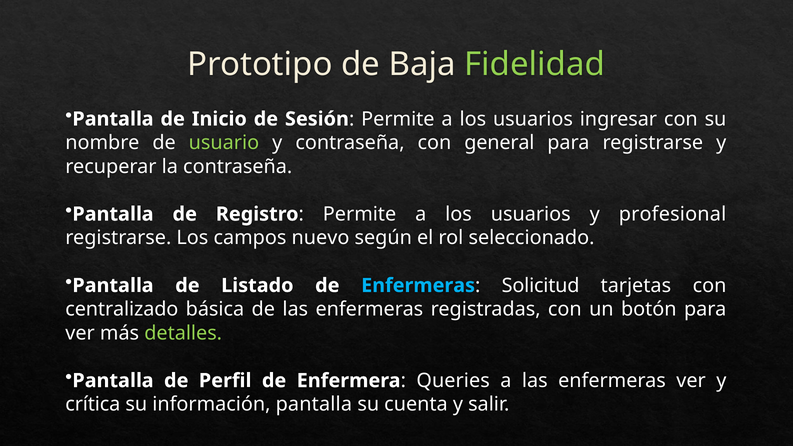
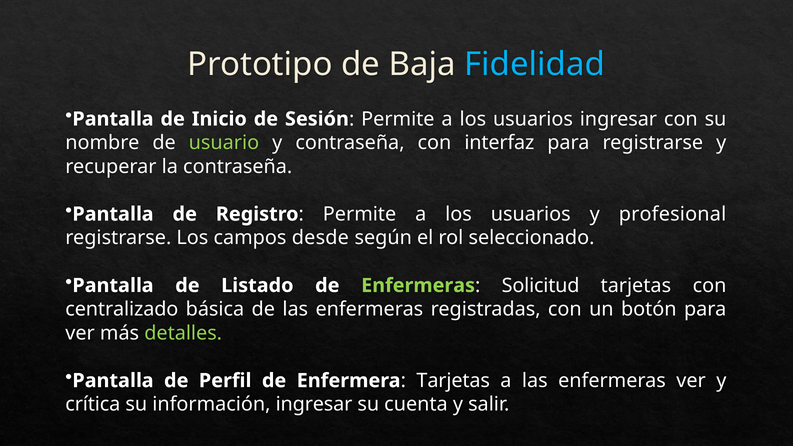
Fidelidad colour: light green -> light blue (535, 64)
general: general -> interfaz (499, 143)
nuevo: nuevo -> desde (320, 238)
Enfermeras colour: light blue -> light green (418, 286)
Queries: Queries -> Tarjetas (453, 381)
información pantalla: pantalla -> ingresar (314, 404)
